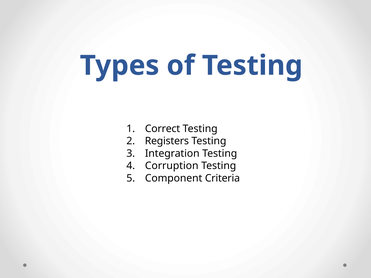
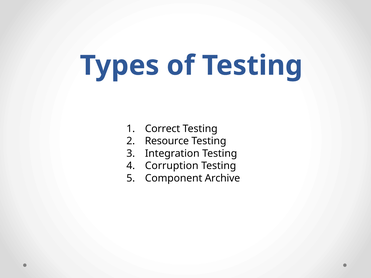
Registers: Registers -> Resource (167, 141)
Criteria: Criteria -> Archive (222, 178)
